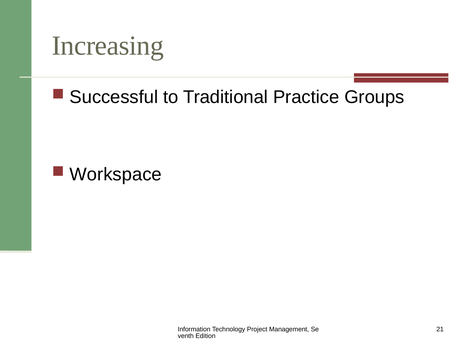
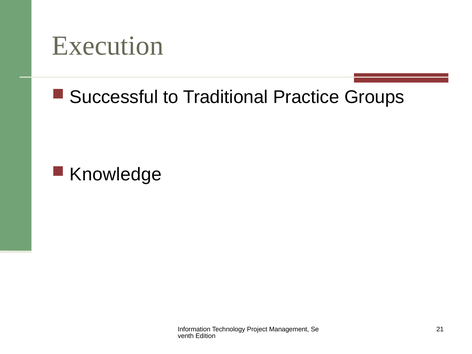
Increasing: Increasing -> Execution (108, 46)
Workspace: Workspace -> Knowledge (116, 174)
